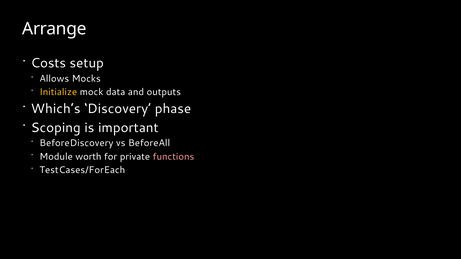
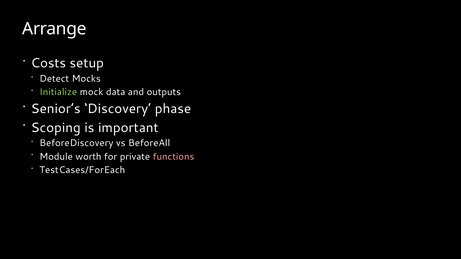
Allows: Allows -> Detect (54, 79)
Initialize colour: yellow -> light green (58, 92)
Which’s: Which’s -> Senior’s (56, 109)
